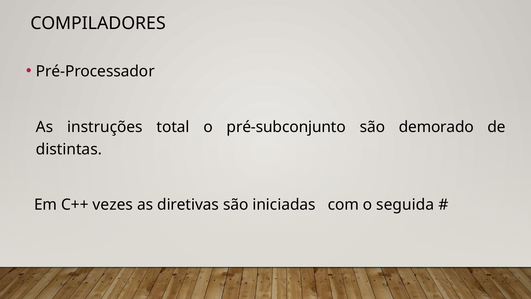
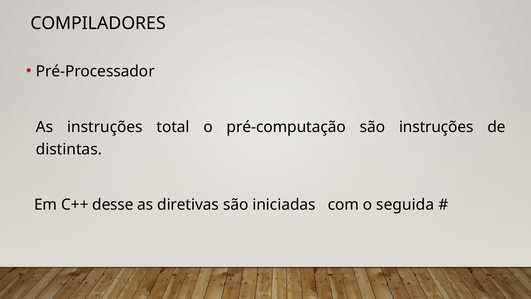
pré-subconjunto: pré-subconjunto -> pré-computação (286, 127)
são demorado: demorado -> instruções (436, 127)
vezes: vezes -> desse (113, 205)
